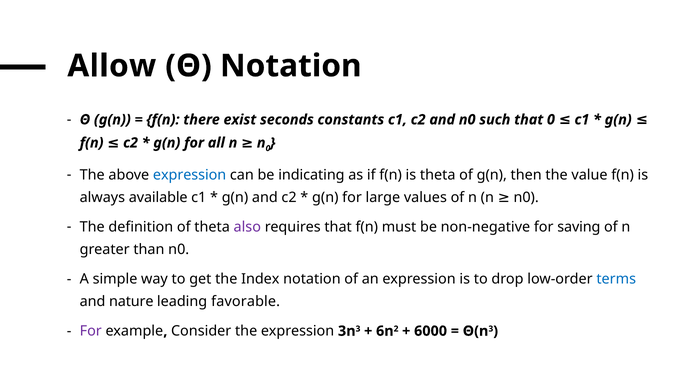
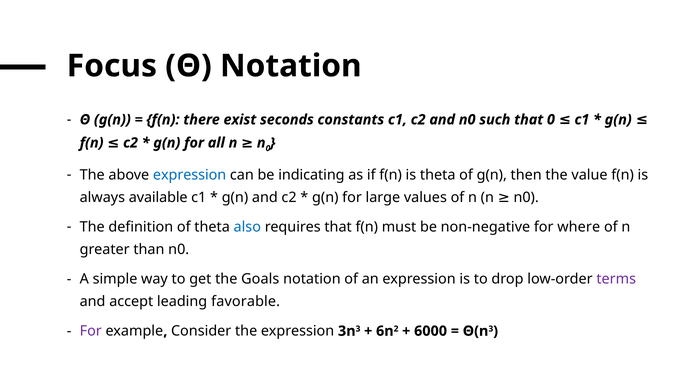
Allow: Allow -> Focus (112, 66)
also colour: purple -> blue (247, 227)
saving: saving -> where (579, 227)
Index: Index -> Goals (260, 279)
terms colour: blue -> purple (616, 279)
nature: nature -> accept (131, 302)
